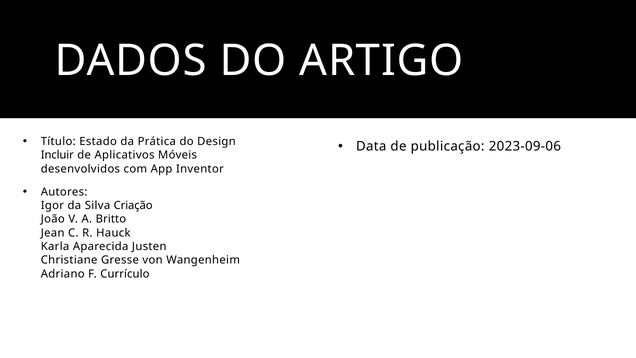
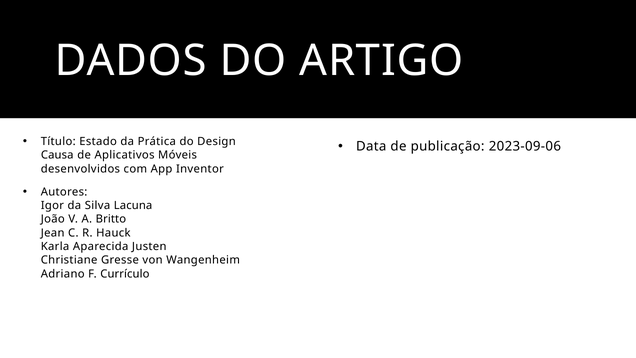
Incluir: Incluir -> Causa (57, 155)
Criação: Criação -> Lacuna (133, 205)
